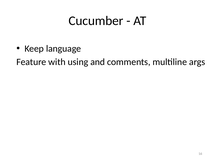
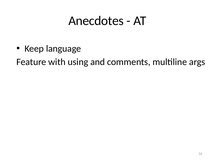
Cucumber: Cucumber -> Anecdotes (96, 21)
